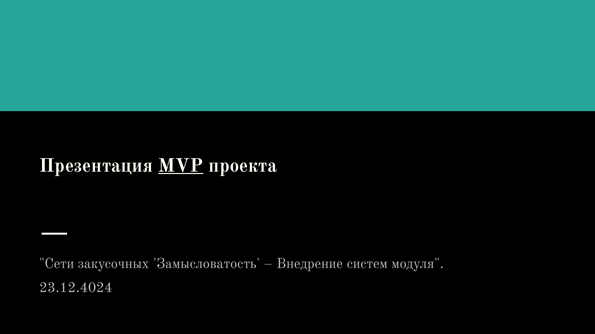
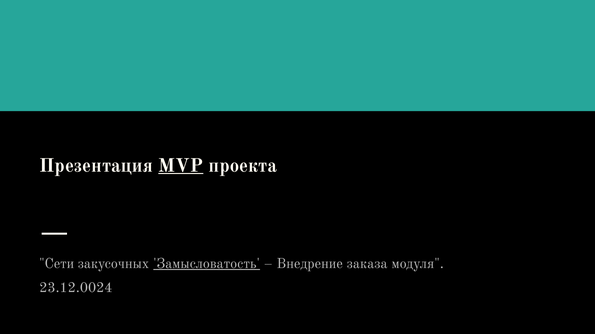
Замысловатость underline: none -> present (207, 264)
систем: систем -> заказа (367, 264)
23.12.4024: 23.12.4024 -> 23.12.0024 (76, 288)
